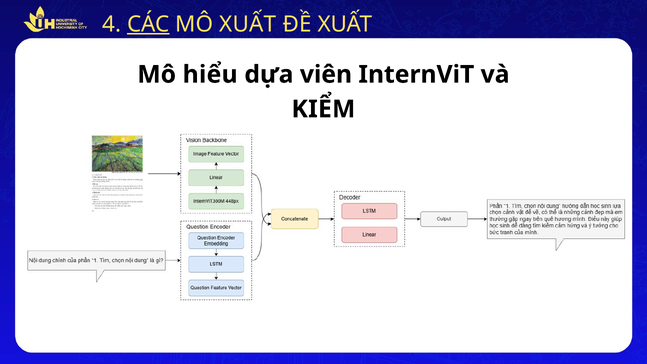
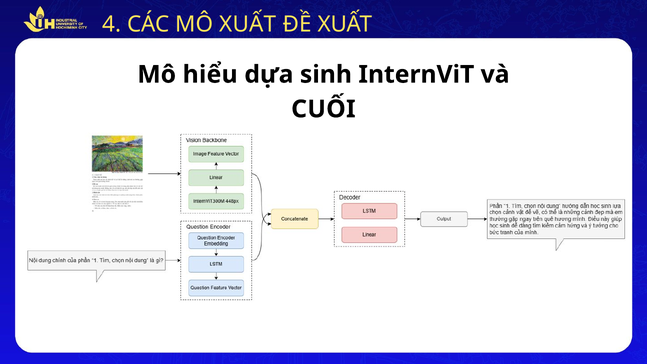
CÁC underline: present -> none (148, 24)
viên: viên -> sinh (326, 75)
KIỂM: KIỂM -> CUỐI (323, 109)
